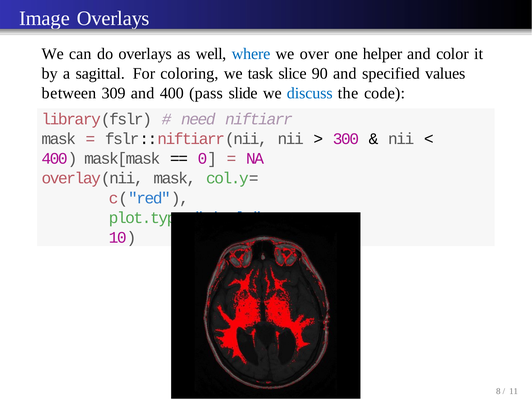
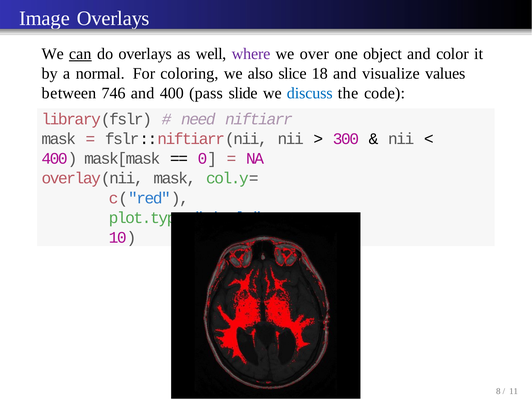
can underline: none -> present (80, 54)
where colour: blue -> purple (251, 54)
helper: helper -> object (382, 54)
sagittal: sagittal -> normal (100, 74)
task: task -> also (260, 74)
90: 90 -> 18 (320, 74)
specified: specified -> visualize (391, 74)
309: 309 -> 746 (114, 93)
